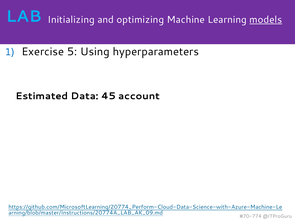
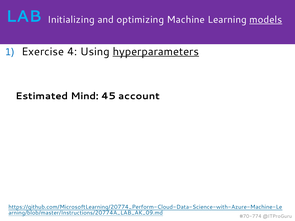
5: 5 -> 4 (72, 52)
hyperparameters underline: none -> present (156, 52)
Data: Data -> Mind (85, 96)
